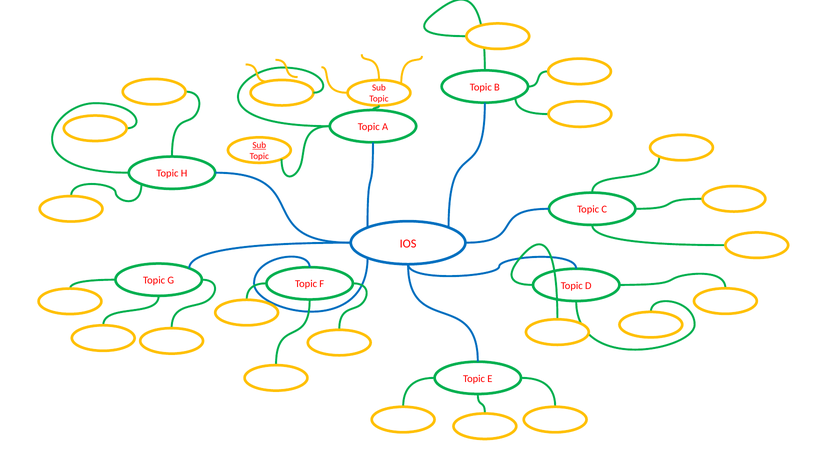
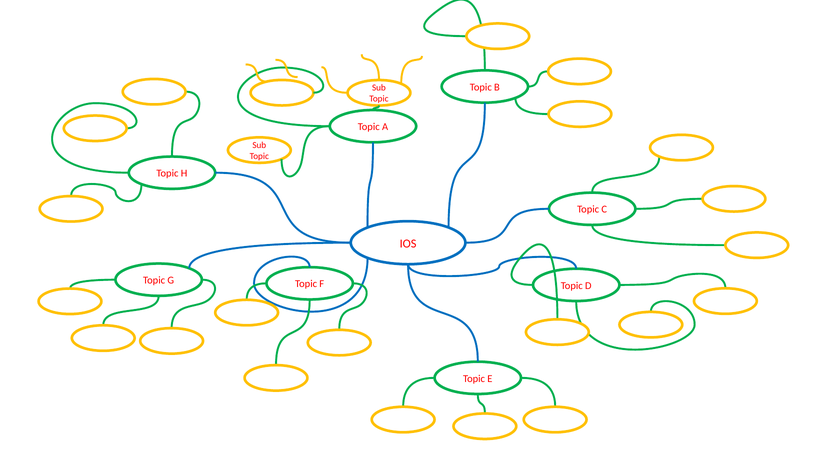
Sub underline: present -> none (259, 145)
